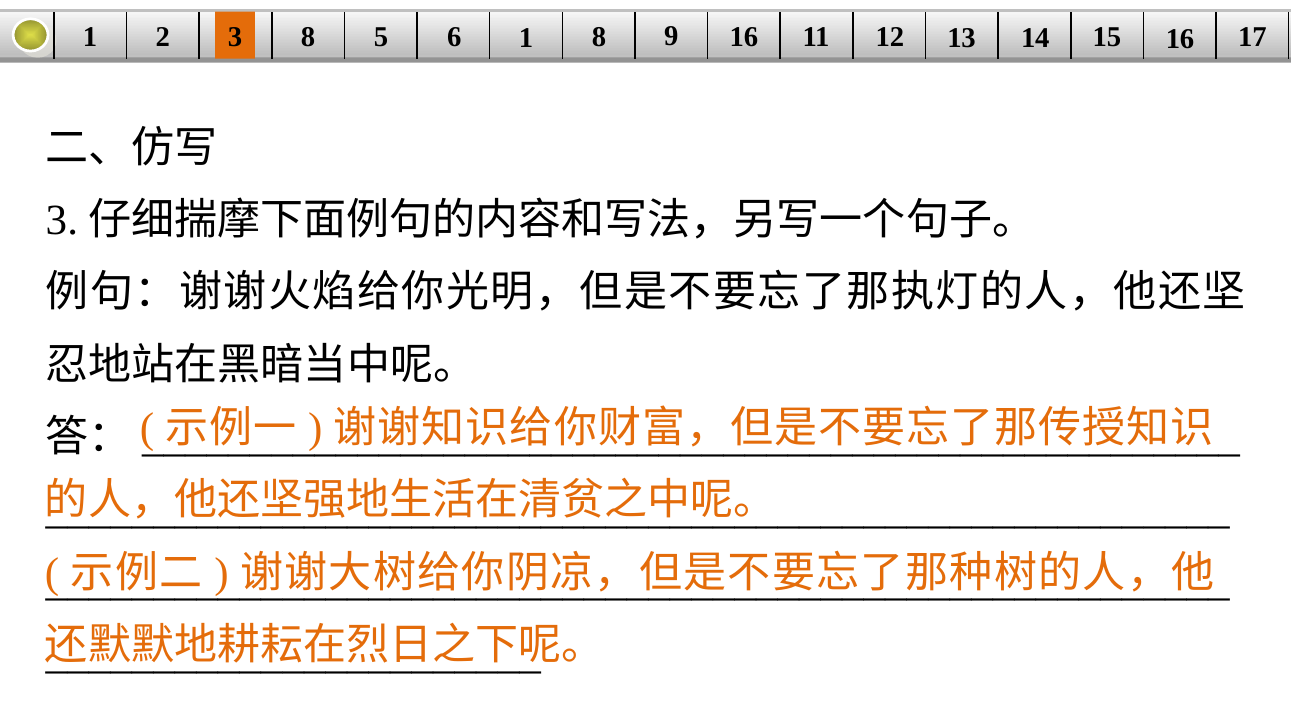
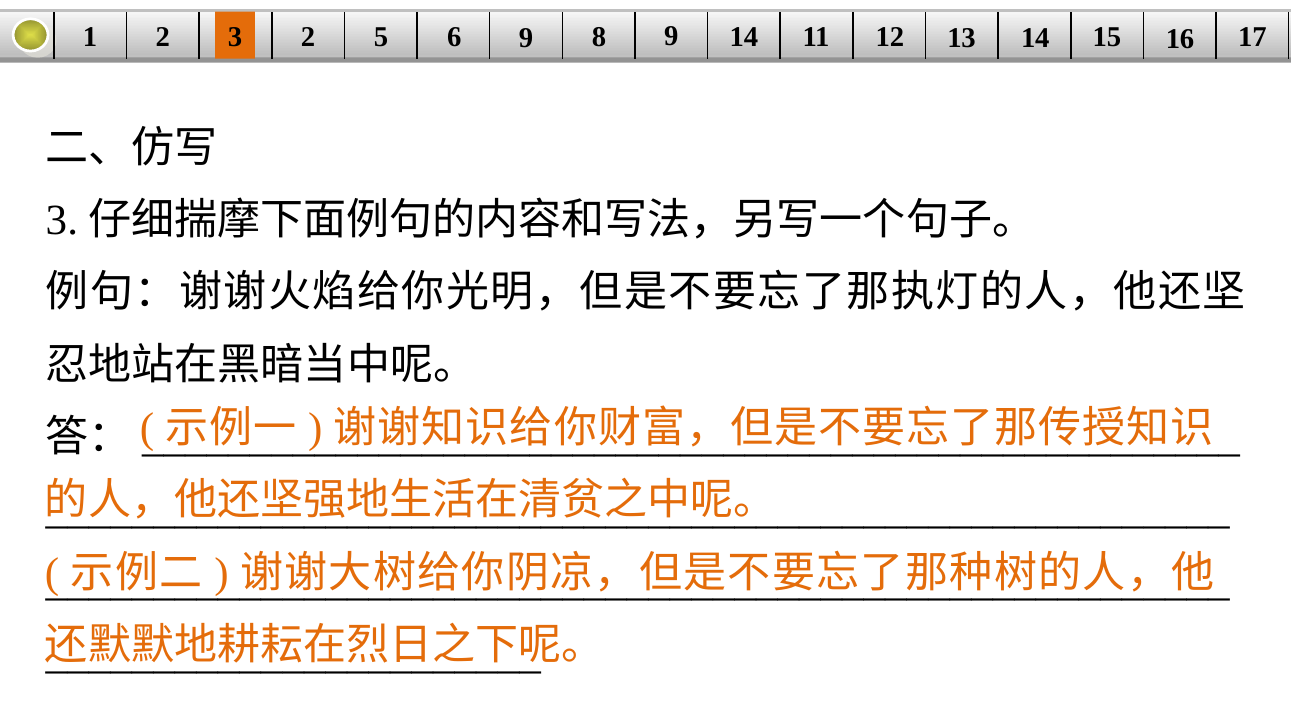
3 8: 8 -> 2 (308, 37)
6 1: 1 -> 9 (526, 38)
9 16: 16 -> 14 (744, 37)
